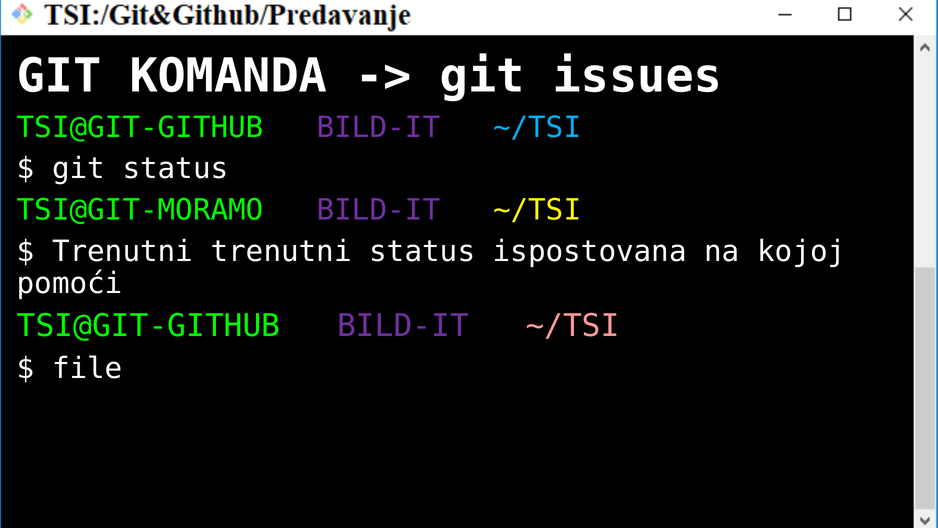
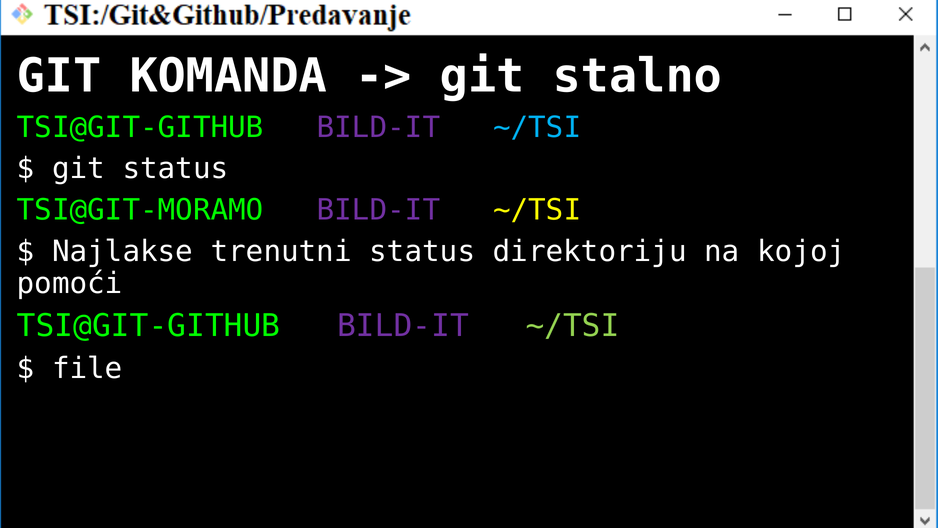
issues: issues -> stalno (637, 76)
Trenutni: Trenutni -> Najlakse (123, 252)
ispostovana: ispostovana -> direktoriju (590, 252)
~/TSI colour: pink -> light green (573, 326)
